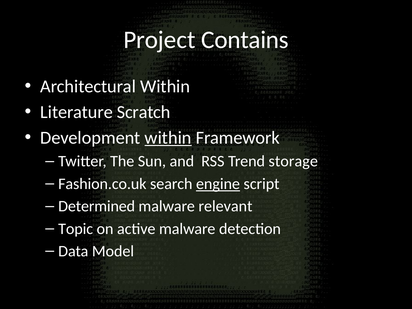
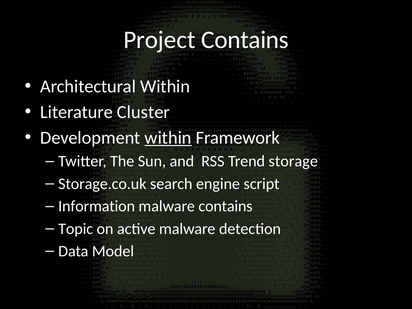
Scratch: Scratch -> Cluster (143, 112)
Fashion.co.uk: Fashion.co.uk -> Storage.co.uk (102, 184)
engine underline: present -> none (218, 184)
Determined: Determined -> Information (97, 206)
malware relevant: relevant -> contains (226, 206)
